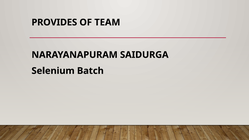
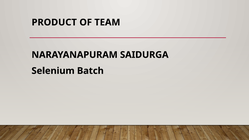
PROVIDES: PROVIDES -> PRODUCT (54, 22)
